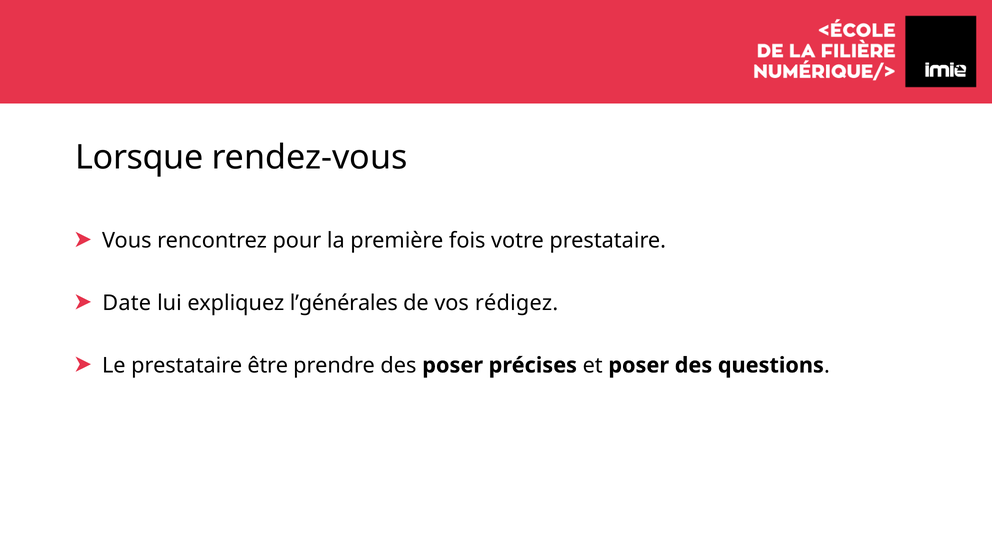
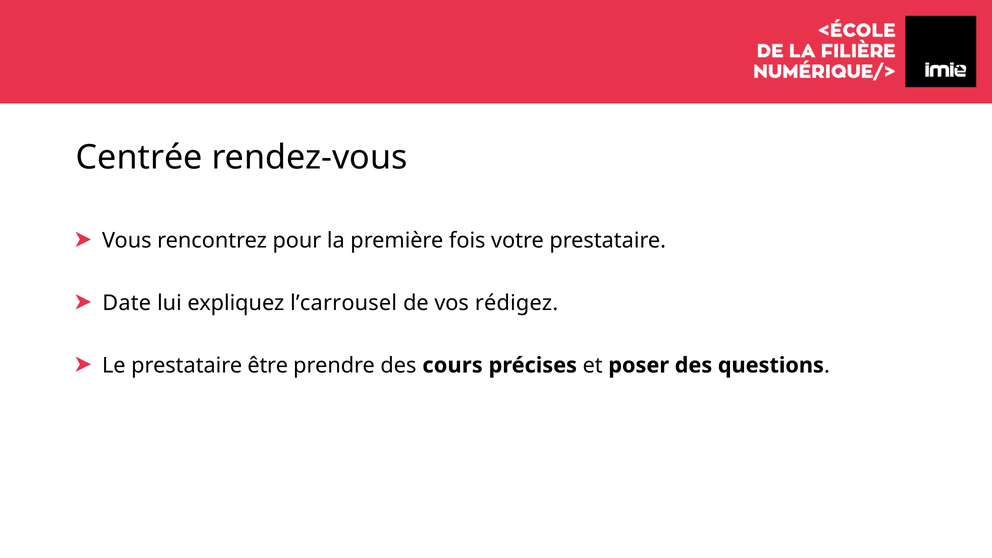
Lorsque: Lorsque -> Centrée (139, 158)
l’générales: l’générales -> l’carrousel (344, 303)
des poser: poser -> cours (453, 365)
